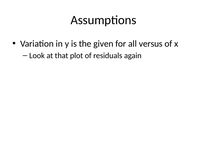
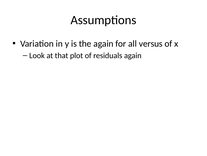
the given: given -> again (103, 43)
